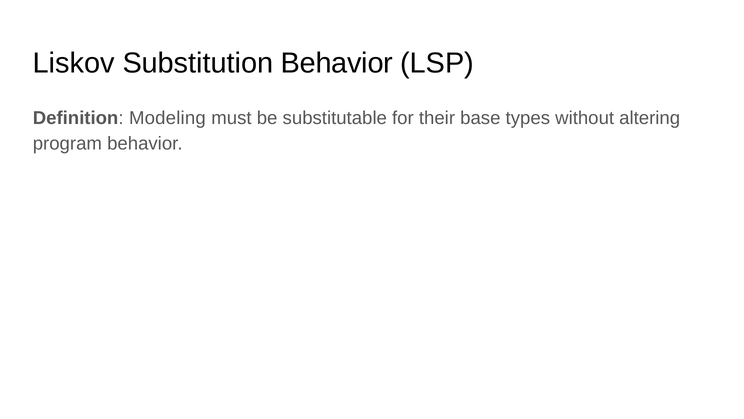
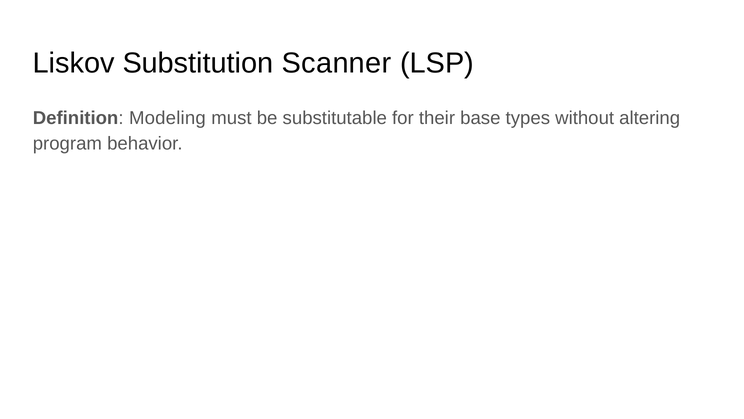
Substitution Behavior: Behavior -> Scanner (337, 63)
